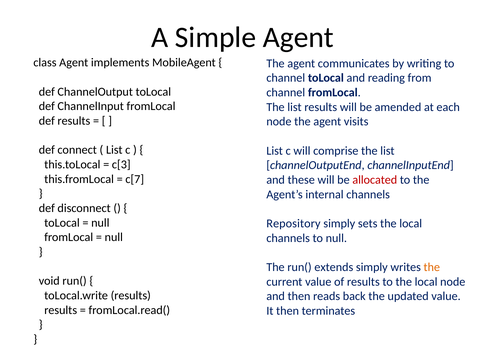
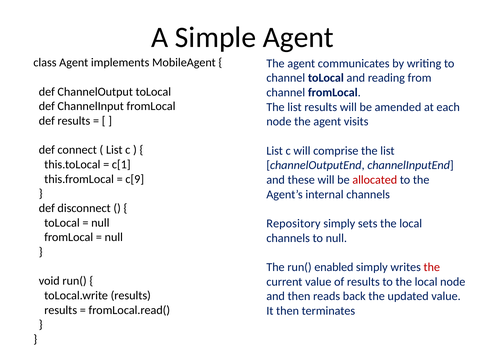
c[3: c[3 -> c[1 (121, 164)
c[7: c[7 -> c[9 (135, 179)
extends: extends -> enabled (334, 267)
the colour: orange -> red (432, 267)
